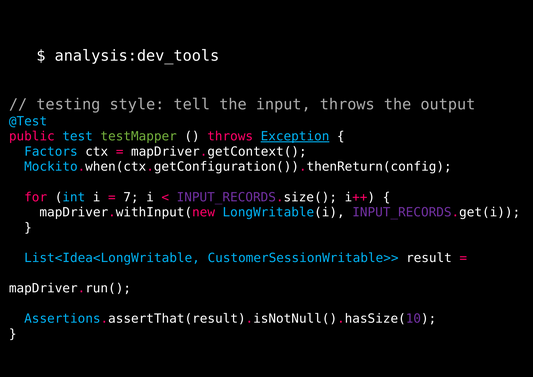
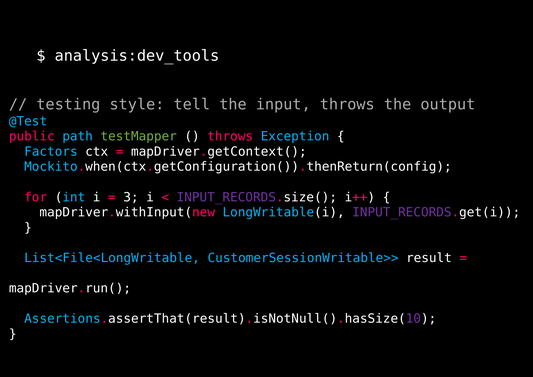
test: test -> path (78, 136)
Exception underline: present -> none (295, 136)
7: 7 -> 3 (131, 197)
List<Idea<LongWritable: List<Idea<LongWritable -> List<File<LongWritable (112, 258)
